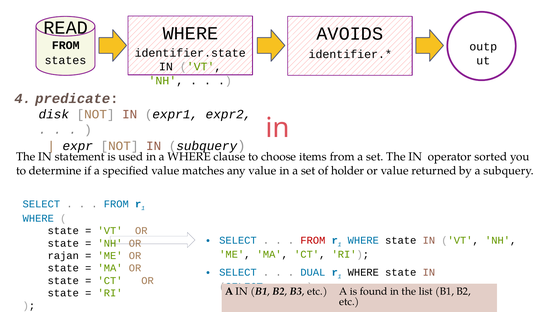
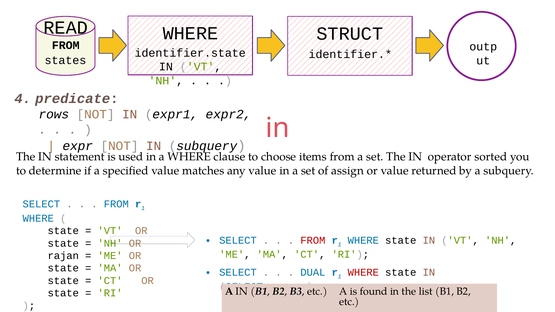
AVOIDS: AVOIDS -> STRUCT (350, 34)
disk: disk -> rows (54, 114)
holder: holder -> assign (348, 171)
WHERE colour: black -> red (363, 273)
